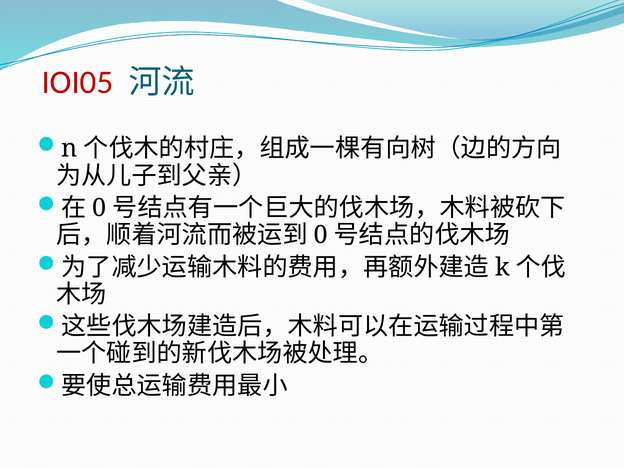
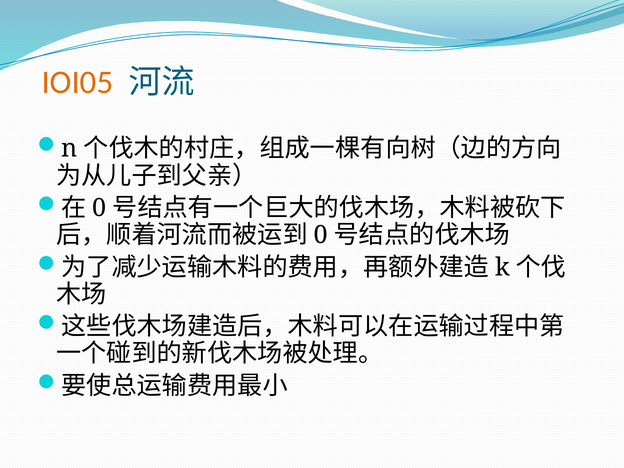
IOI05 colour: red -> orange (77, 82)
